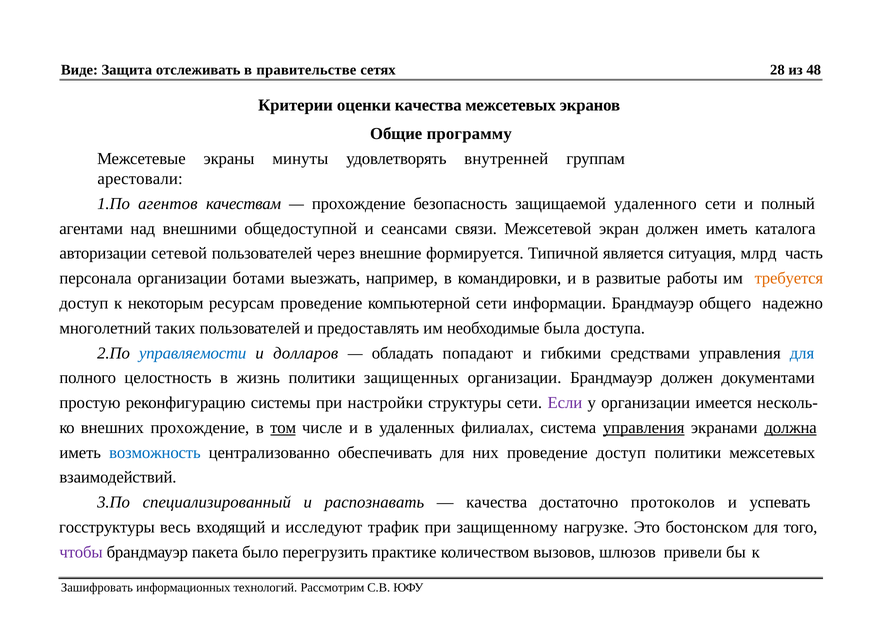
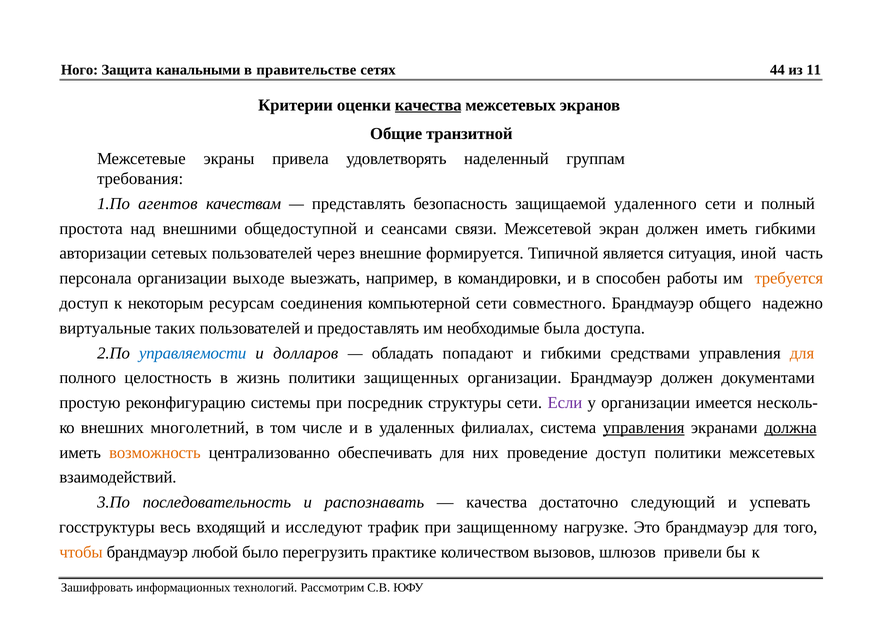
Виде: Виде -> Ного (80, 70)
отслеживать: отслеживать -> канальными (198, 70)
28: 28 -> 44 (777, 70)
48: 48 -> 11 (814, 70)
качества underline: none -> present (428, 105)
программу: программу -> транзитной (469, 134)
минуты: минуты -> привела (301, 159)
внутренней: внутренней -> наделенный (506, 159)
арестовали: арестовали -> требования (140, 179)
прохождение: прохождение -> представлять (359, 204)
агентами: агентами -> простота (91, 229)
иметь каталога: каталога -> гибкими (785, 229)
сетевой: сетевой -> сетевых (179, 254)
млрд: млрд -> иной (759, 254)
ботами: ботами -> выходе (259, 279)
развитые: развитые -> способен (628, 279)
ресурсам проведение: проведение -> соединения (321, 304)
информации: информации -> совместного (559, 304)
многолетний: многолетний -> виртуальные (105, 329)
для colour: blue -> orange (802, 353)
настройки: настройки -> посредник (385, 403)
внешних прохождение: прохождение -> многолетний (200, 428)
том underline: present -> none (283, 428)
возможность colour: blue -> orange (155, 453)
специализированный: специализированный -> последовательность (217, 503)
протоколов: протоколов -> следующий (673, 503)
Это боcтонском: боcтонском -> брандмауэр (707, 528)
чтобы colour: purple -> orange (81, 553)
пакета: пакета -> любой (215, 553)
